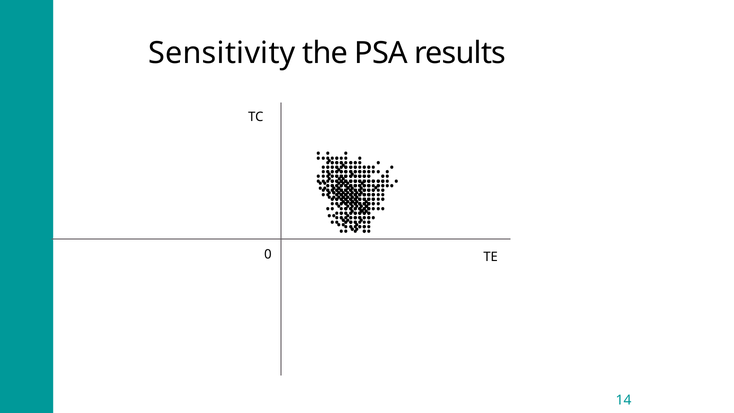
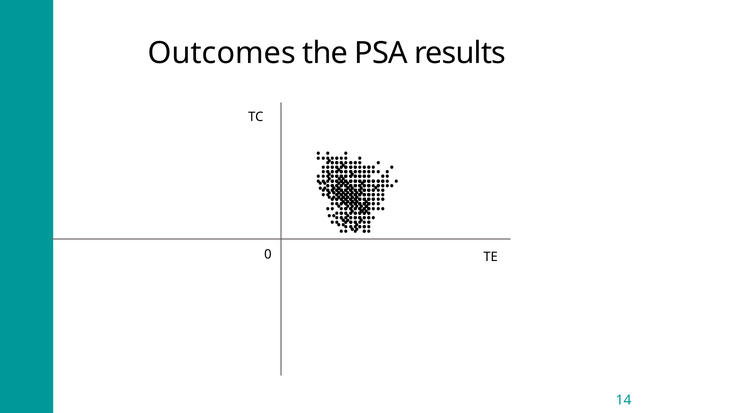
Sensitivity: Sensitivity -> Outcomes (222, 53)
